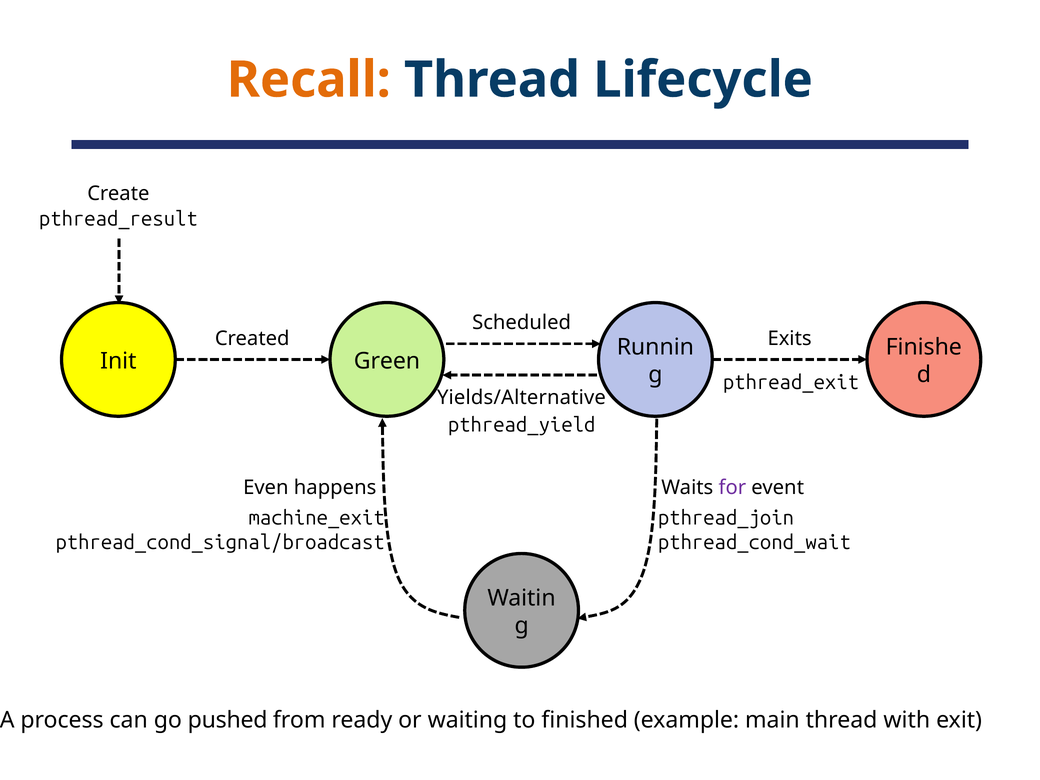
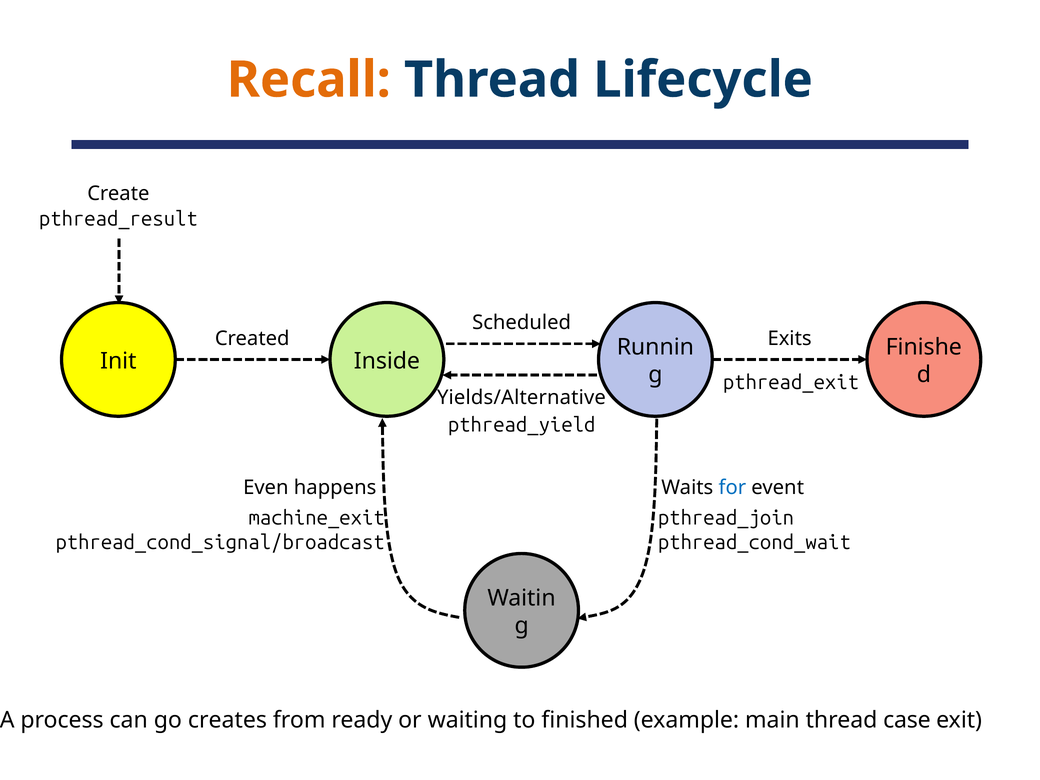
Green: Green -> Inside (387, 361)
for colour: purple -> blue (732, 488)
pushed: pushed -> creates (227, 720)
with: with -> case (907, 720)
